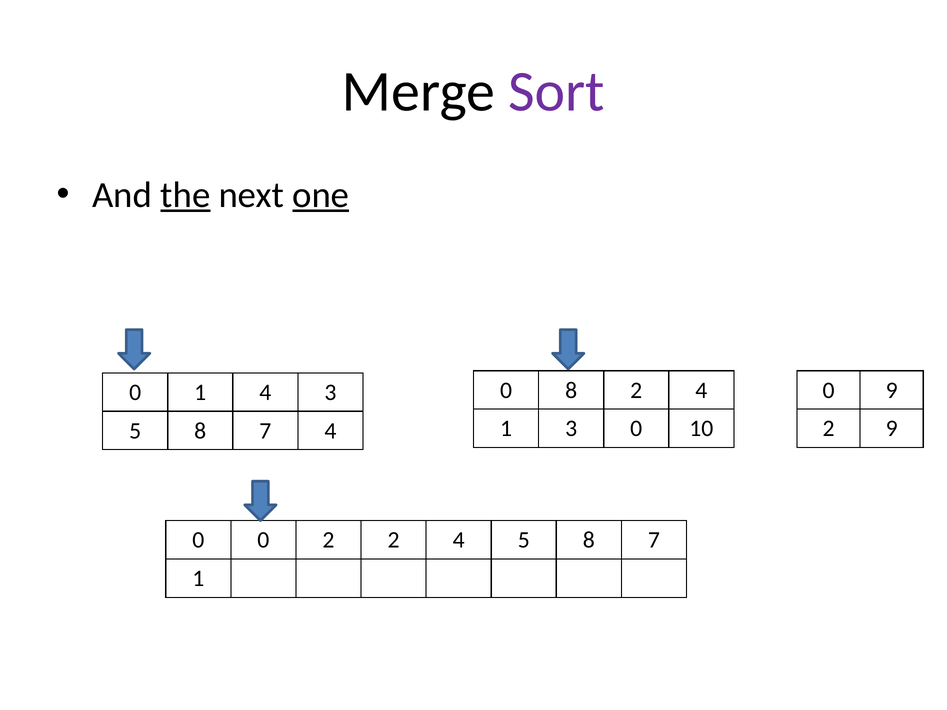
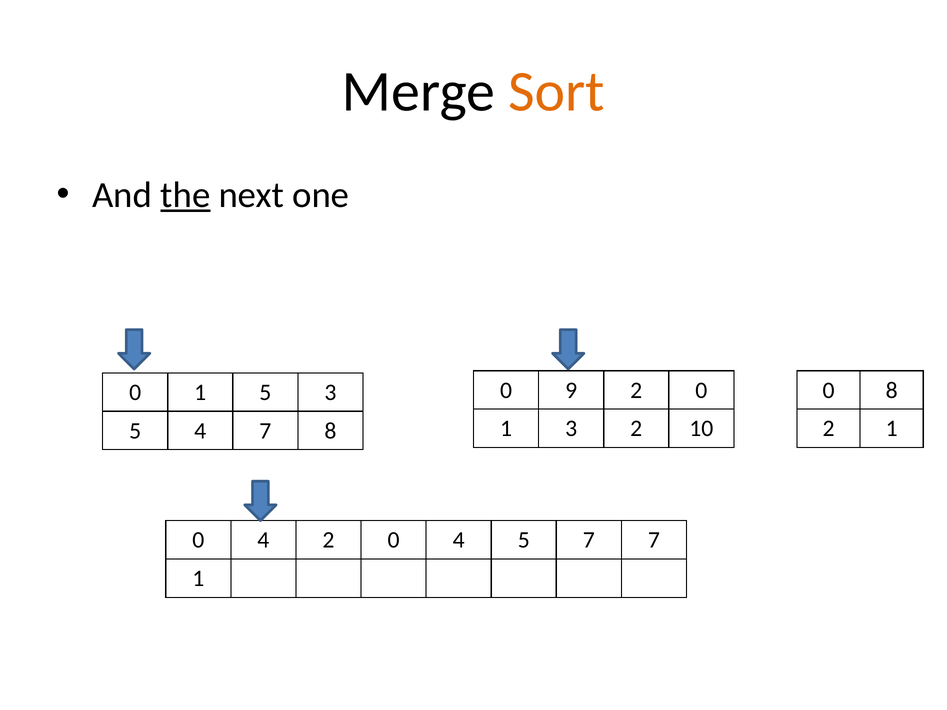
Sort colour: purple -> orange (556, 92)
one underline: present -> none (321, 195)
0 8: 8 -> 9 (571, 390)
4: 4 -> 0 (701, 390)
0 9: 9 -> 8 (892, 390)
1 4: 4 -> 5 (265, 392)
3 0: 0 -> 2 (636, 429)
2 9: 9 -> 1 (892, 429)
8: 8 -> 4 (200, 431)
7 4: 4 -> 8 (330, 431)
0: 0 -> 4 (263, 540)
2: 2 -> 0 (394, 540)
4 5 8: 8 -> 7 (589, 540)
